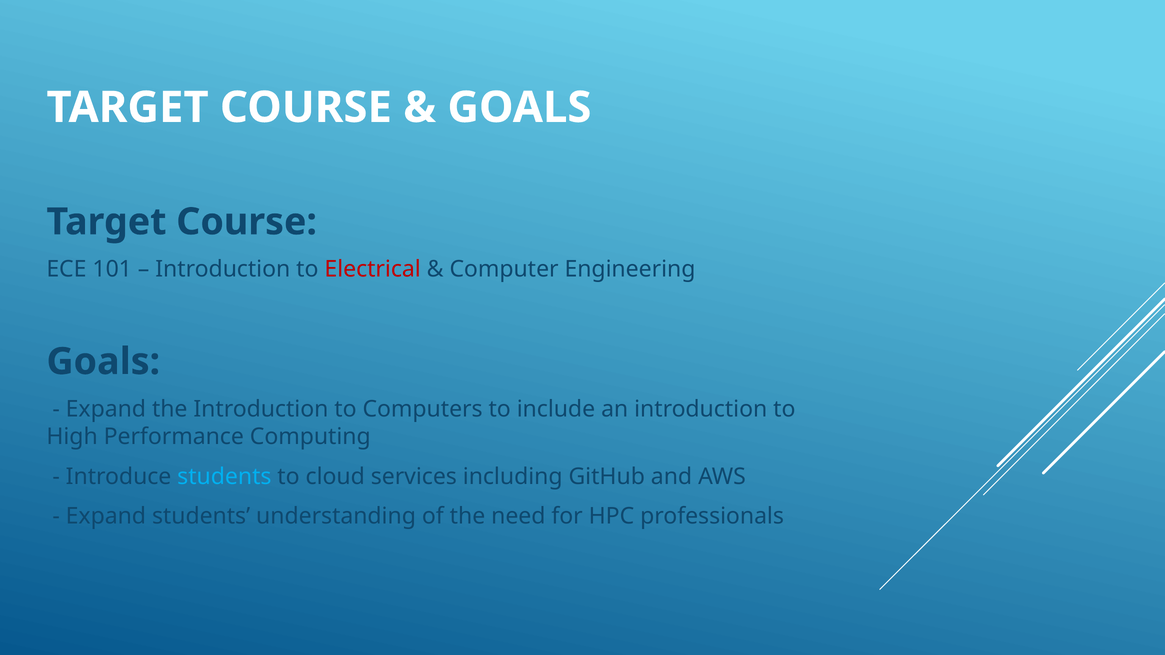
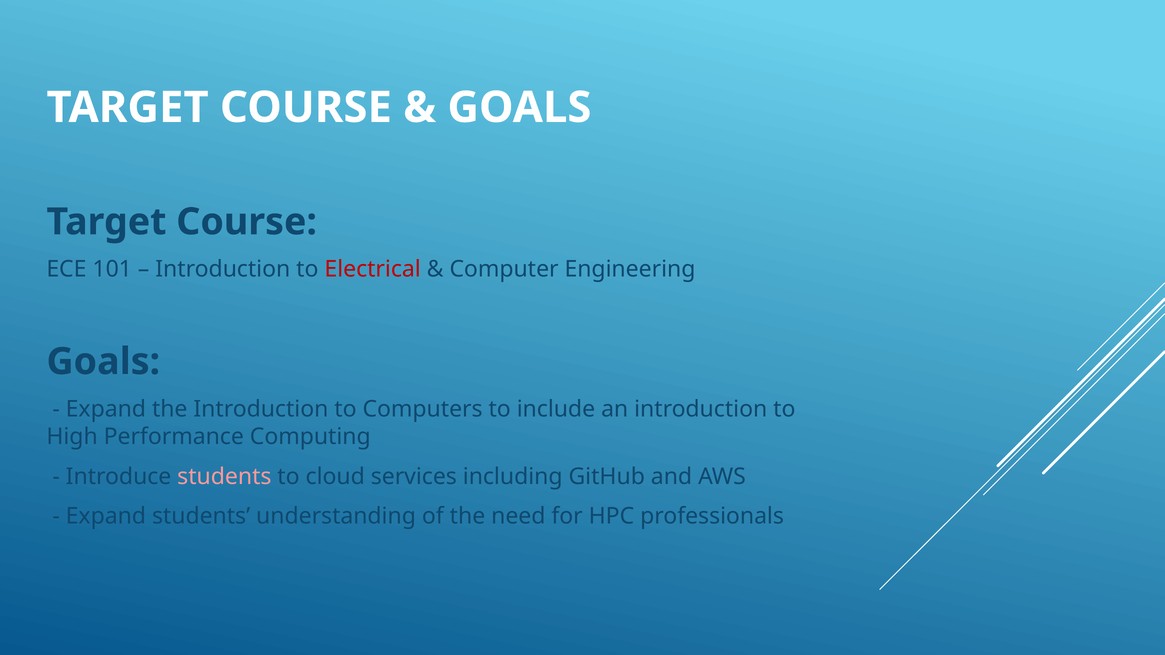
students colour: light blue -> pink (224, 477)
